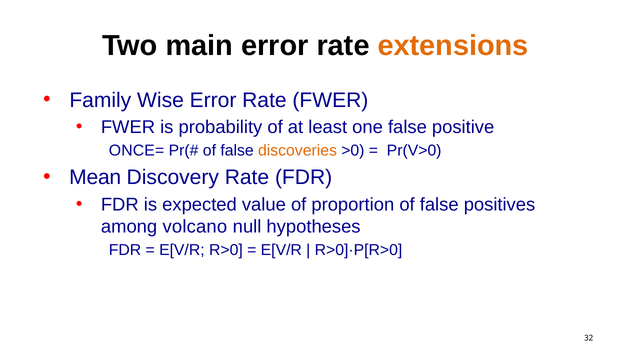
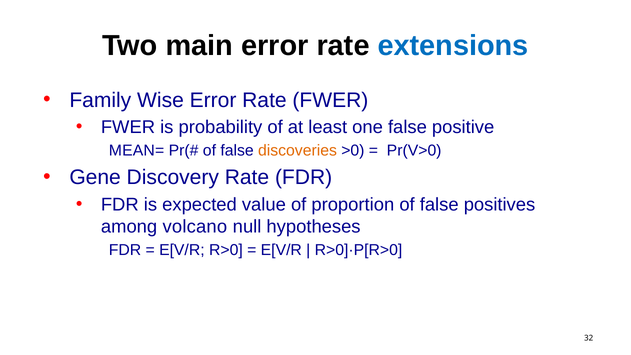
extensions colour: orange -> blue (453, 46)
ONCE=: ONCE= -> MEAN= (137, 151)
Mean: Mean -> Gene (95, 177)
